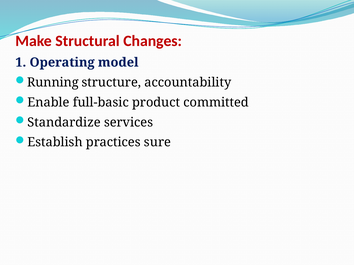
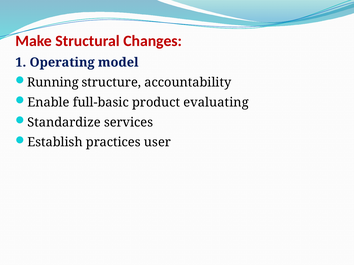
committed: committed -> evaluating (216, 103)
sure: sure -> user (157, 143)
